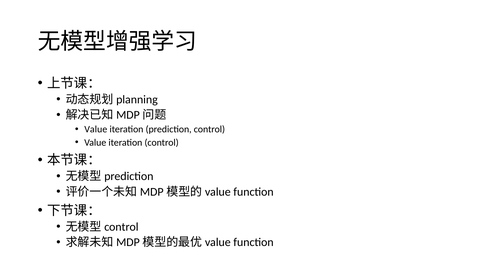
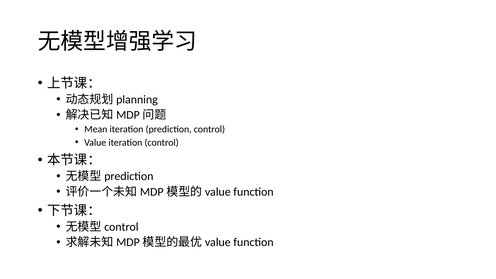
Value: Value -> Mean (96, 129)
